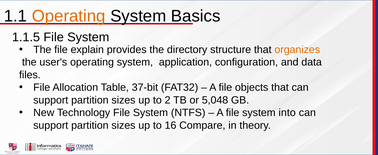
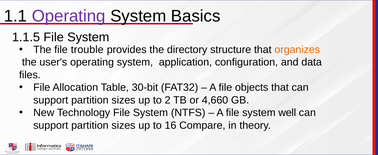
Operating colour: orange -> purple (69, 16)
explain: explain -> trouble (87, 50)
37-bit: 37-bit -> 30-bit (145, 87)
5,048: 5,048 -> 4,660 (215, 100)
into: into -> well (287, 113)
